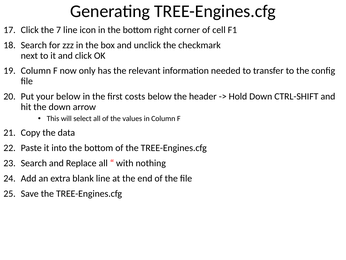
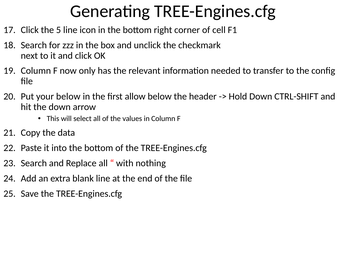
7: 7 -> 5 (59, 30)
costs: costs -> allow (135, 96)
